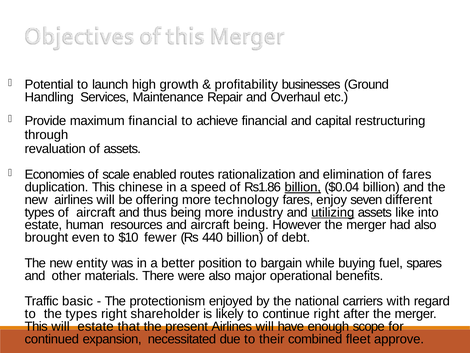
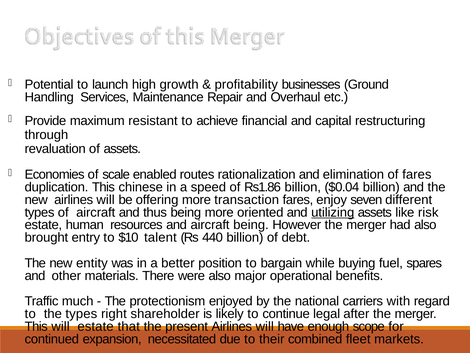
maximum financial: financial -> resistant (153, 121)
billion underline: present -> none (303, 187)
technology: technology -> transaction (247, 200)
industry: industry -> oriented (260, 212)
into: into -> risk (428, 212)
even: even -> entry (86, 237)
fewer: fewer -> talent (160, 237)
basic: basic -> much (78, 301)
continue right: right -> legal (327, 313)
approve: approve -> markets (399, 339)
